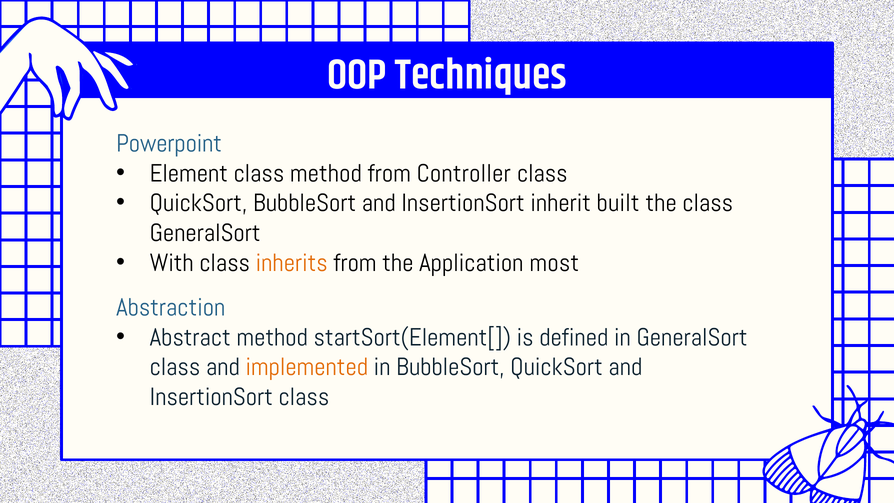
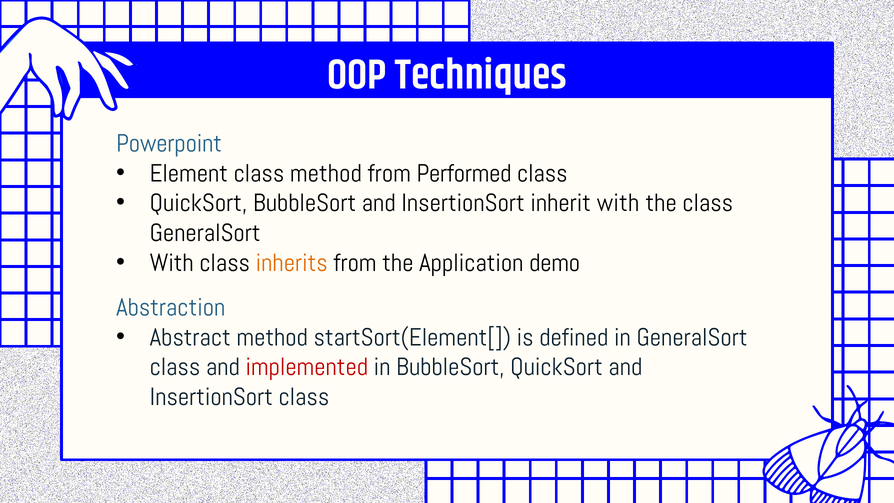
Controller: Controller -> Performed (464, 173)
inherit built: built -> with (618, 203)
most: most -> demo (555, 263)
implemented colour: orange -> red (307, 367)
